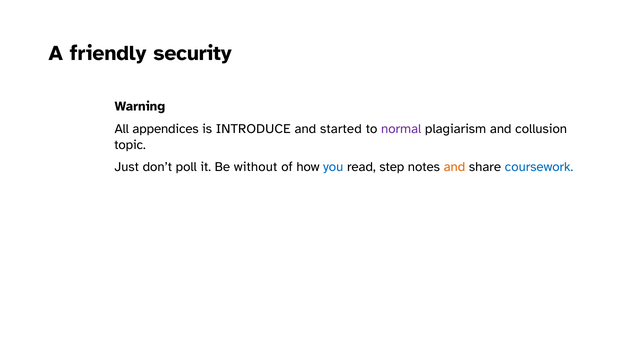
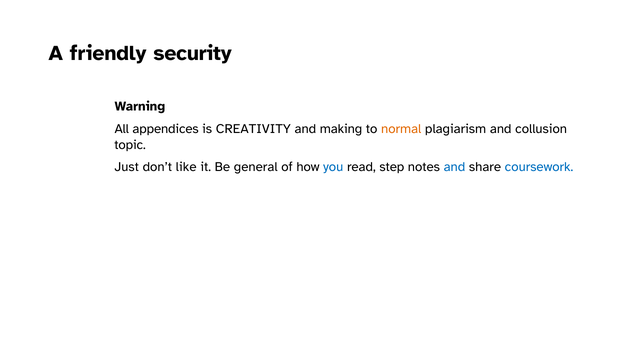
INTRODUCE: INTRODUCE -> CREATIVITY (253, 129)
started: started -> making (341, 129)
normal colour: purple -> orange (401, 129)
poll: poll -> like (186, 167)
without: without -> general (256, 167)
and colour: orange -> blue (454, 167)
